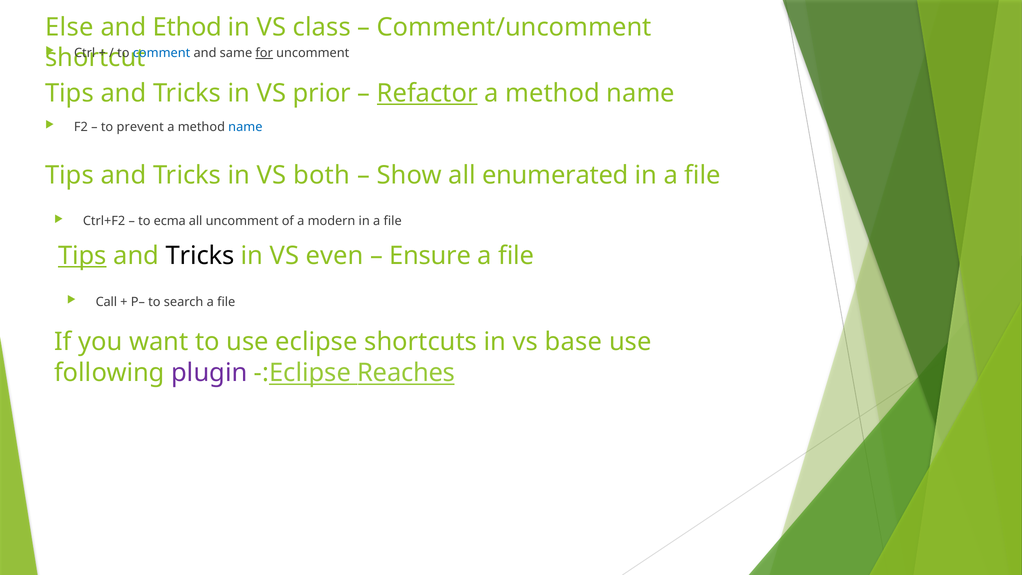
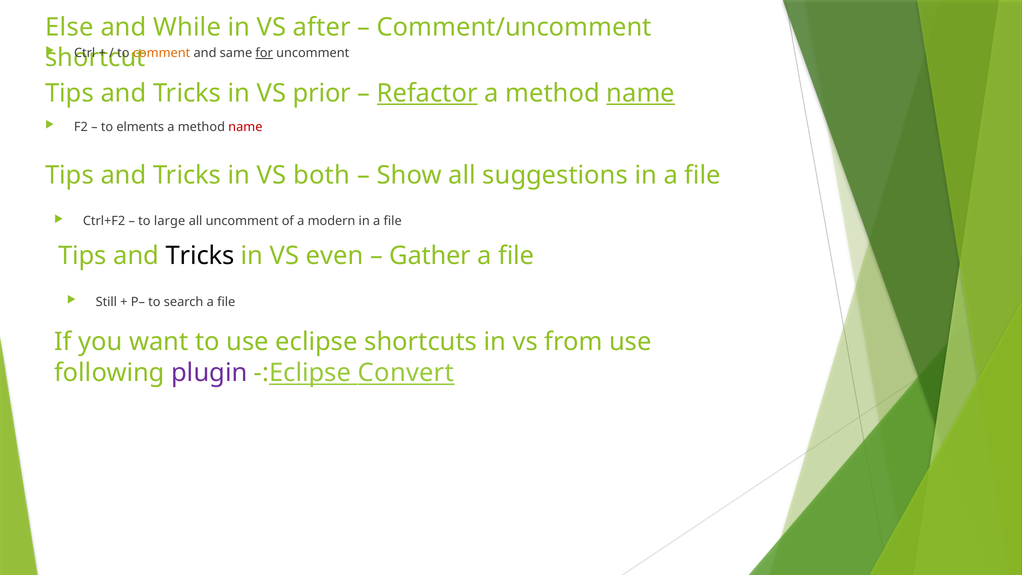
Ethod: Ethod -> While (187, 27)
class: class -> after (322, 27)
comment colour: blue -> orange (162, 53)
name underline: none -> present (641, 93)
prevent: prevent -> elments (140, 127)
name colour: blue -> red (245, 127)
enumerated: enumerated -> suggestions (555, 175)
ecma: ecma -> large (170, 221)
Tips underline: present -> none (82, 256)
Ensure: Ensure -> Gather (430, 256)
Call: Call -> Still (106, 302)
base: base -> from (574, 342)
Reaches: Reaches -> Convert (406, 373)
